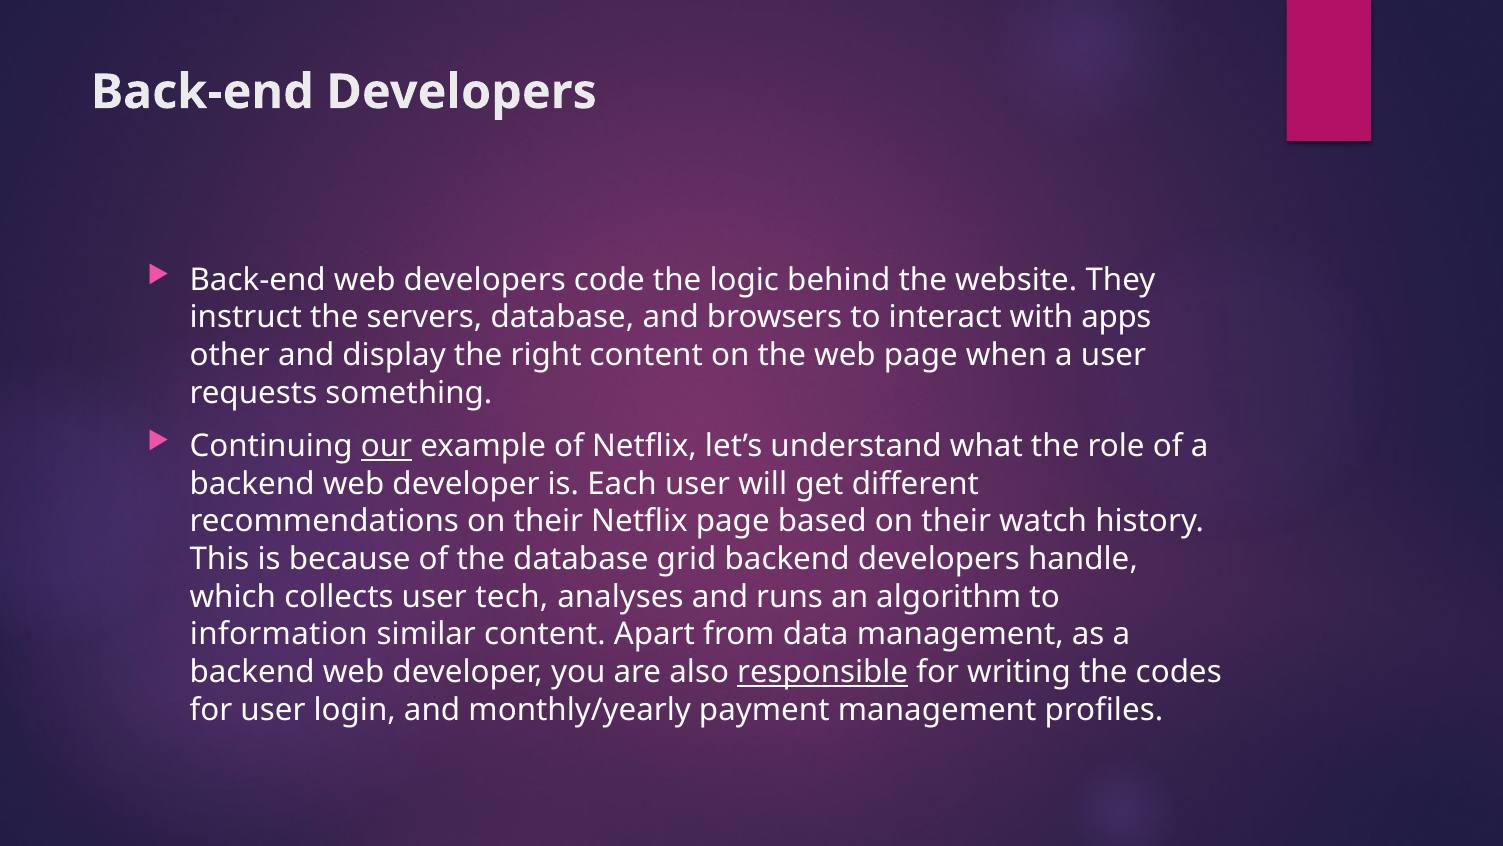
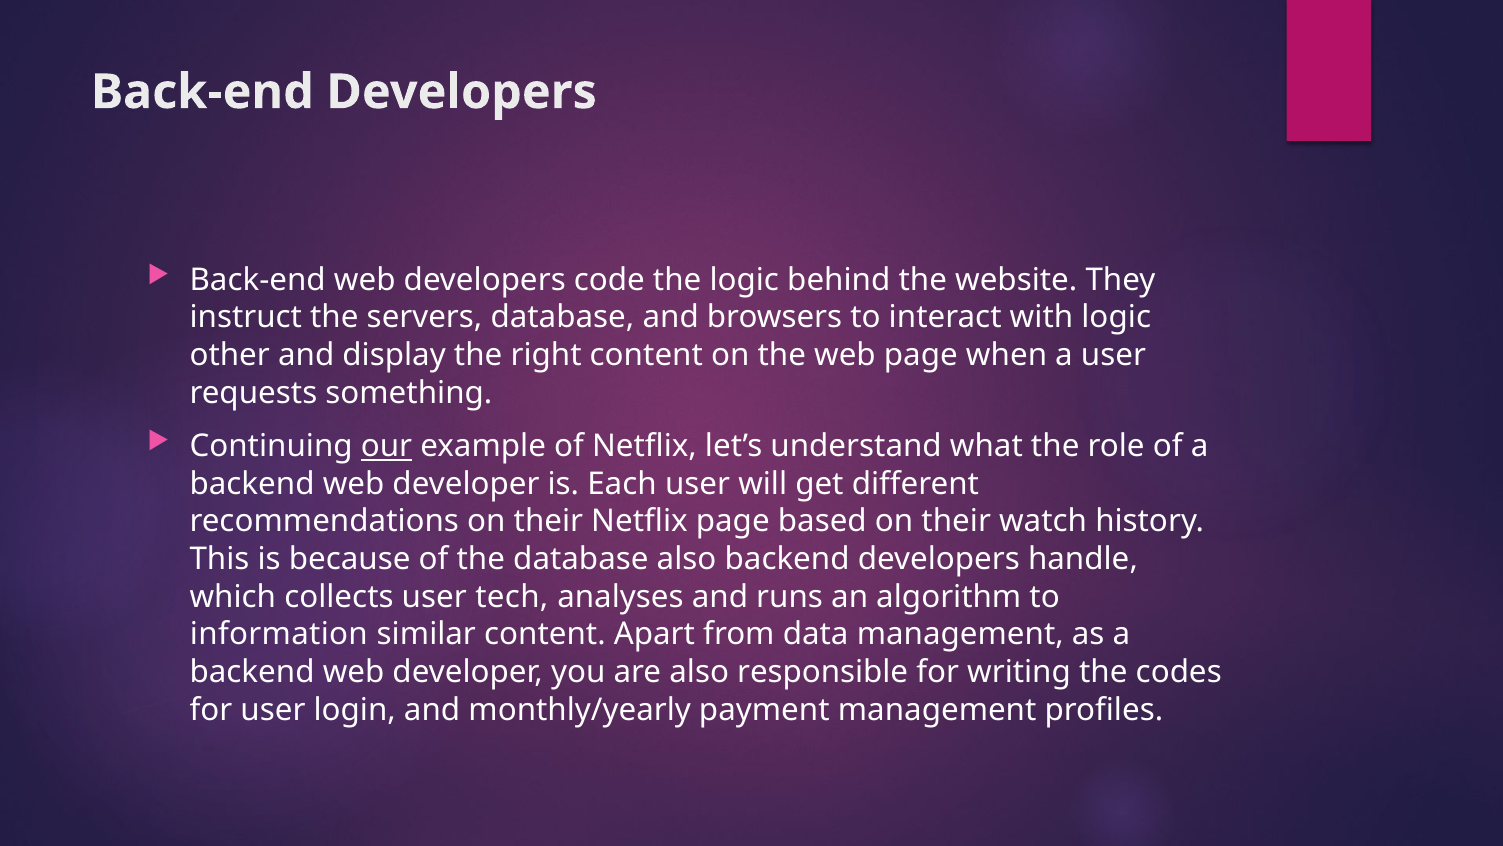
with apps: apps -> logic (1116, 317)
database grid: grid -> also (687, 559)
responsible underline: present -> none (823, 672)
